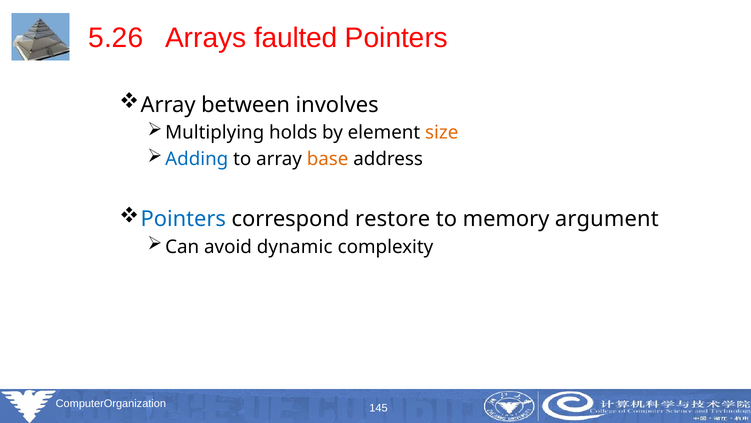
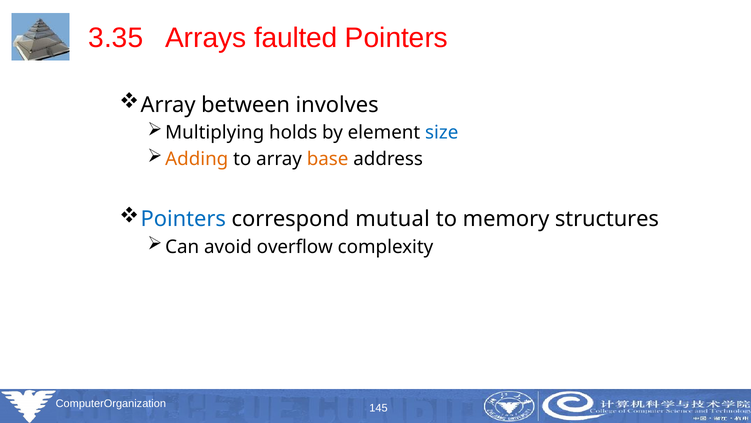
5.26: 5.26 -> 3.35 (116, 38)
size colour: orange -> blue (442, 133)
Adding colour: blue -> orange (197, 159)
restore: restore -> mutual (393, 219)
argument: argument -> structures (607, 219)
dynamic: dynamic -> overflow (295, 247)
